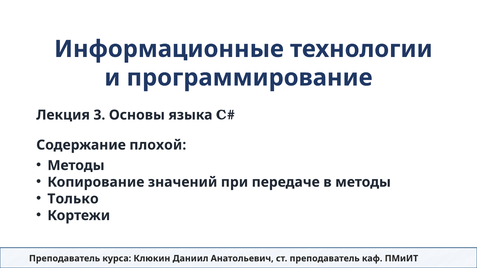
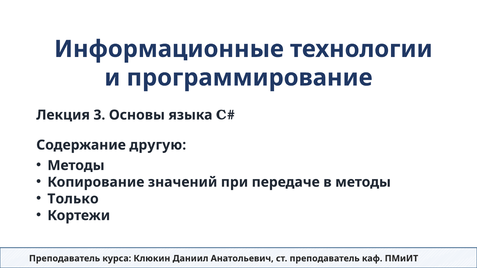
плохой: плохой -> другую (158, 145)
